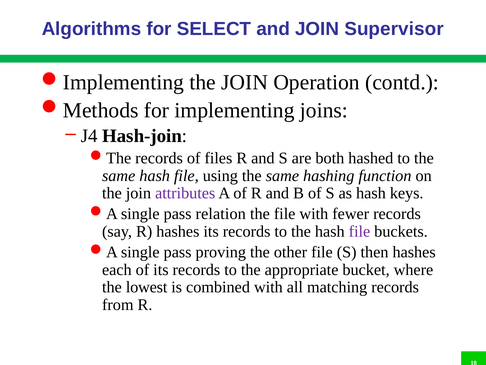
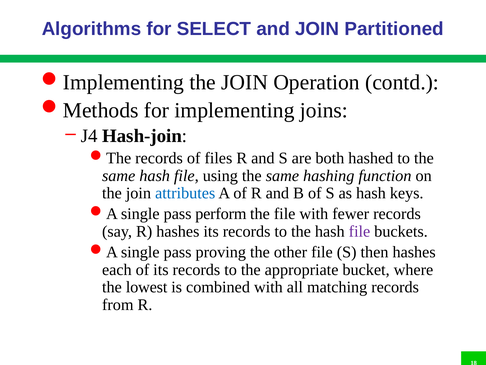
Supervisor: Supervisor -> Partitioned (394, 29)
attributes colour: purple -> blue (185, 193)
relation: relation -> perform (221, 214)
